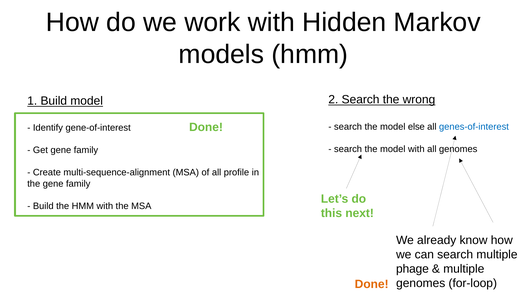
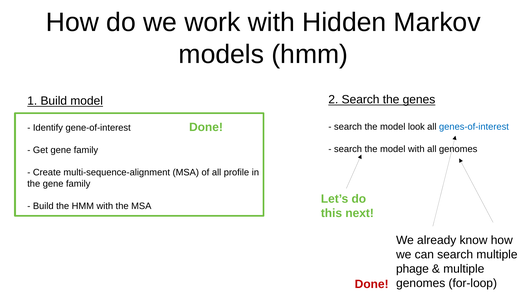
wrong: wrong -> genes (419, 100)
else: else -> look (416, 126)
Done colour: orange -> red (372, 284)
